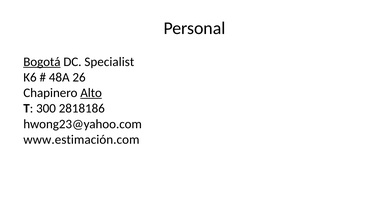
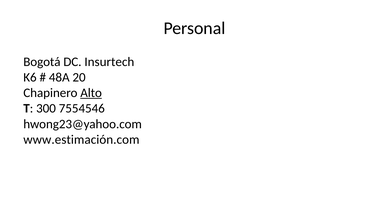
Bogotá underline: present -> none (42, 62)
Specialist: Specialist -> Insurtech (109, 62)
26: 26 -> 20 (79, 77)
2818186: 2818186 -> 7554546 (82, 108)
